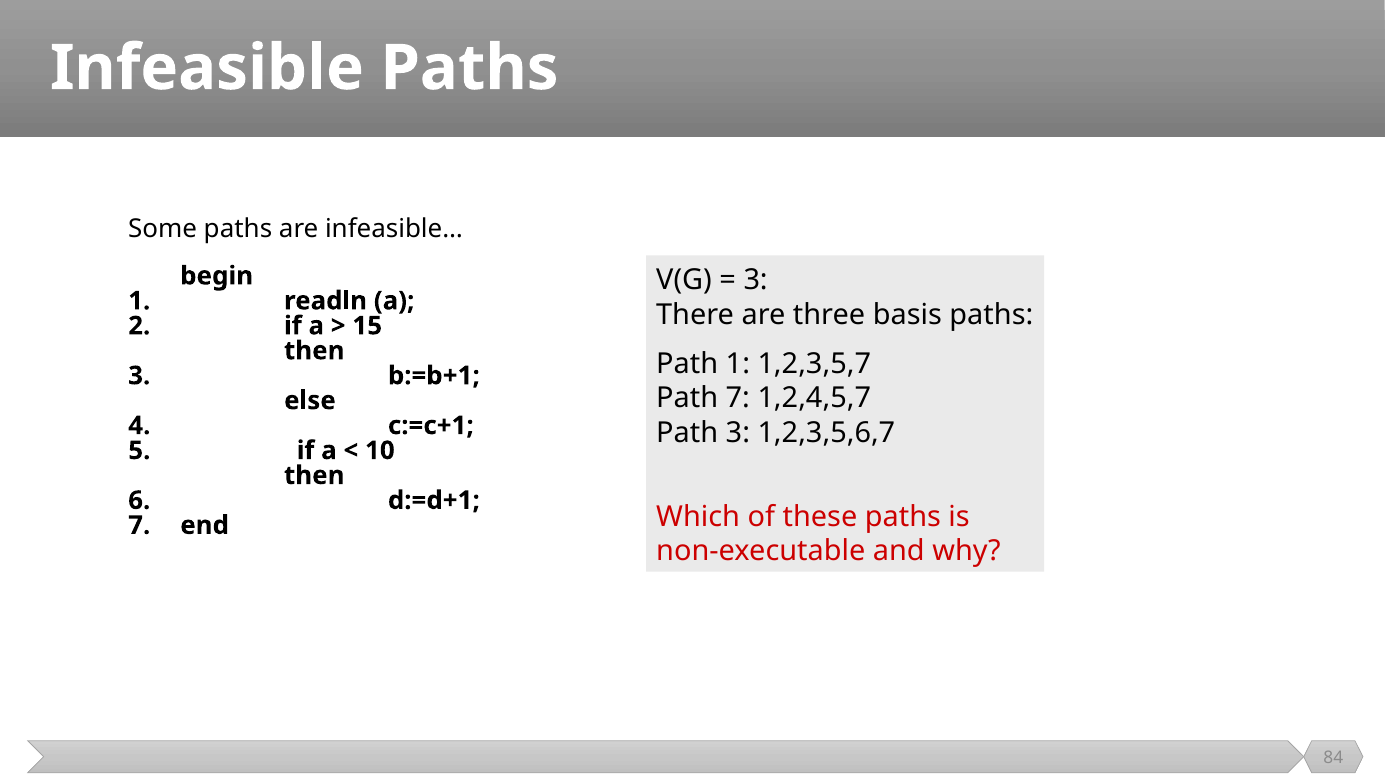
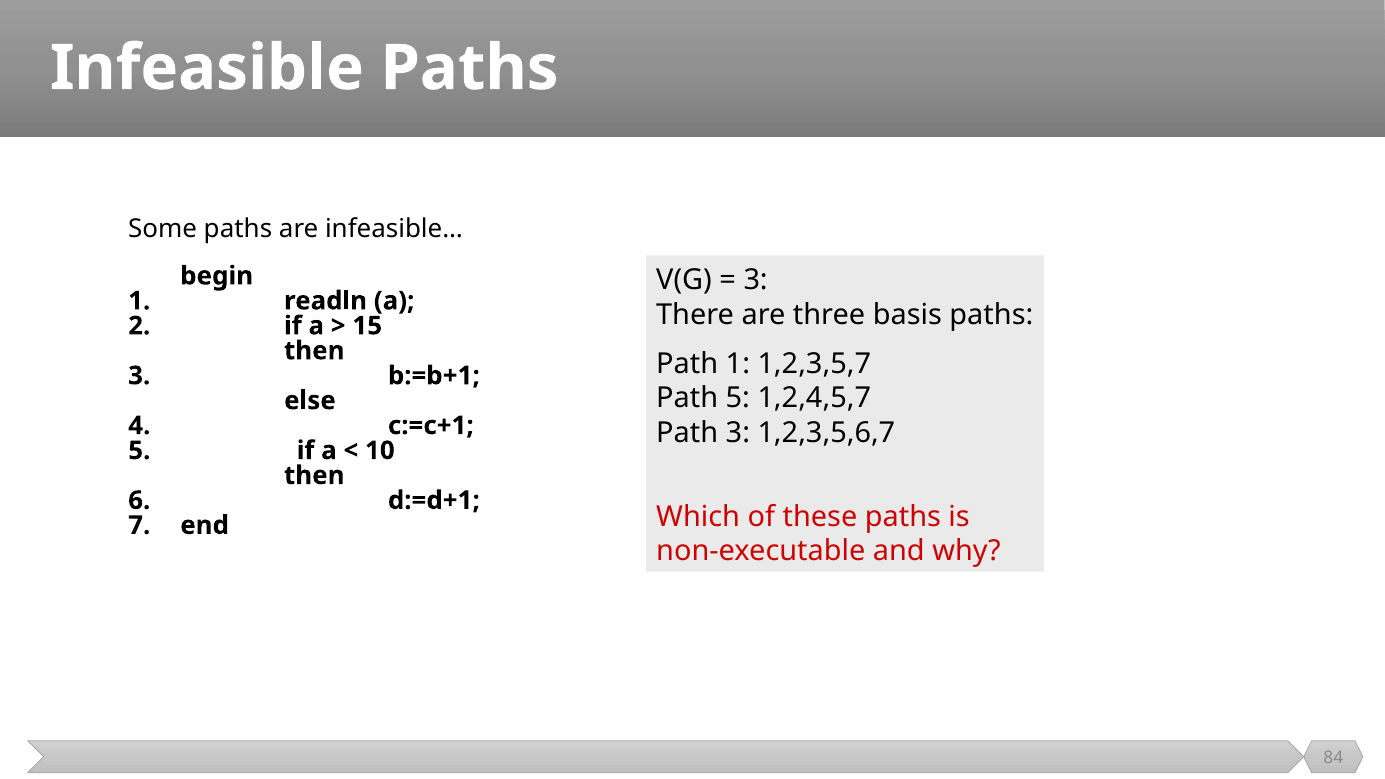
Path 7: 7 -> 5 (738, 398)
